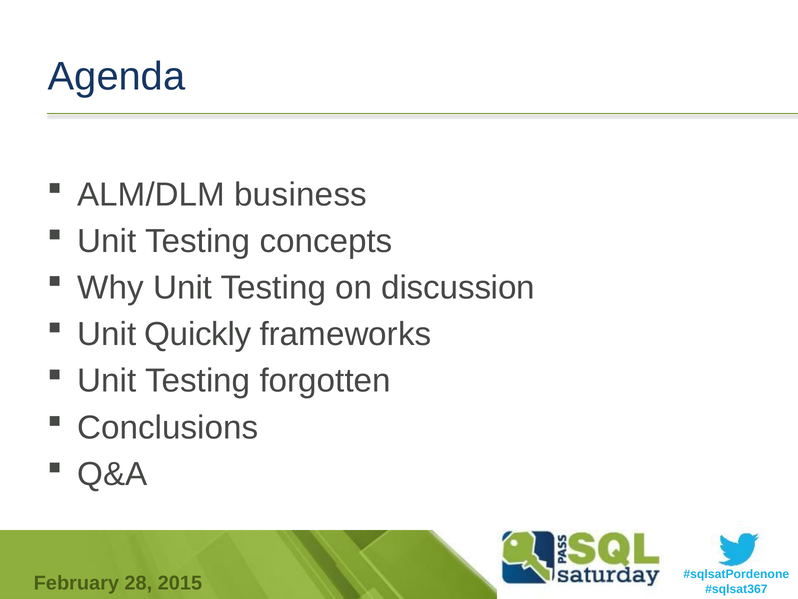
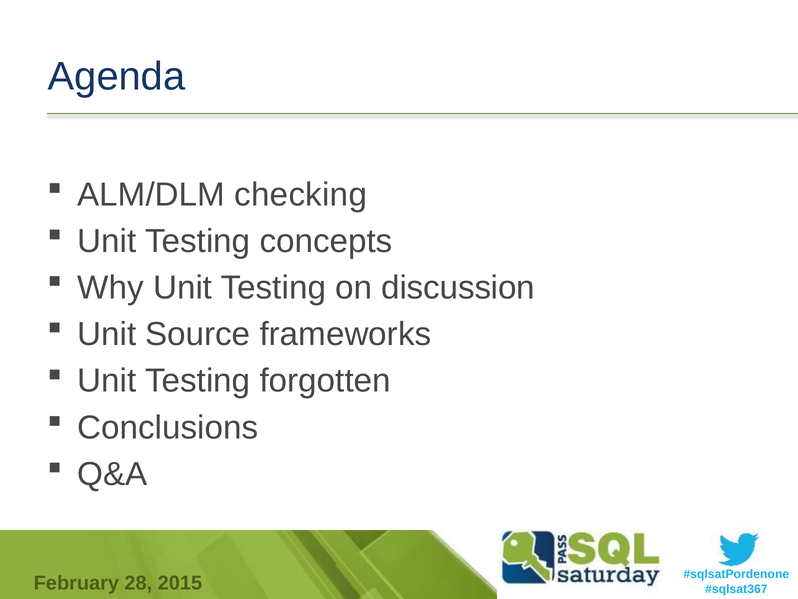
business: business -> checking (301, 194)
Quickly: Quickly -> Source (198, 334)
